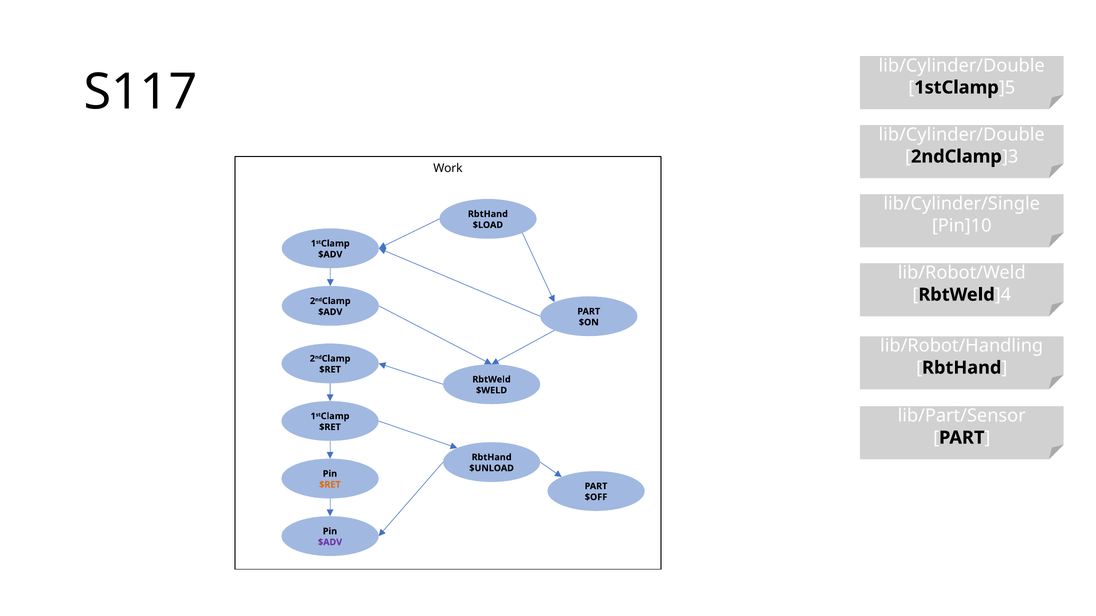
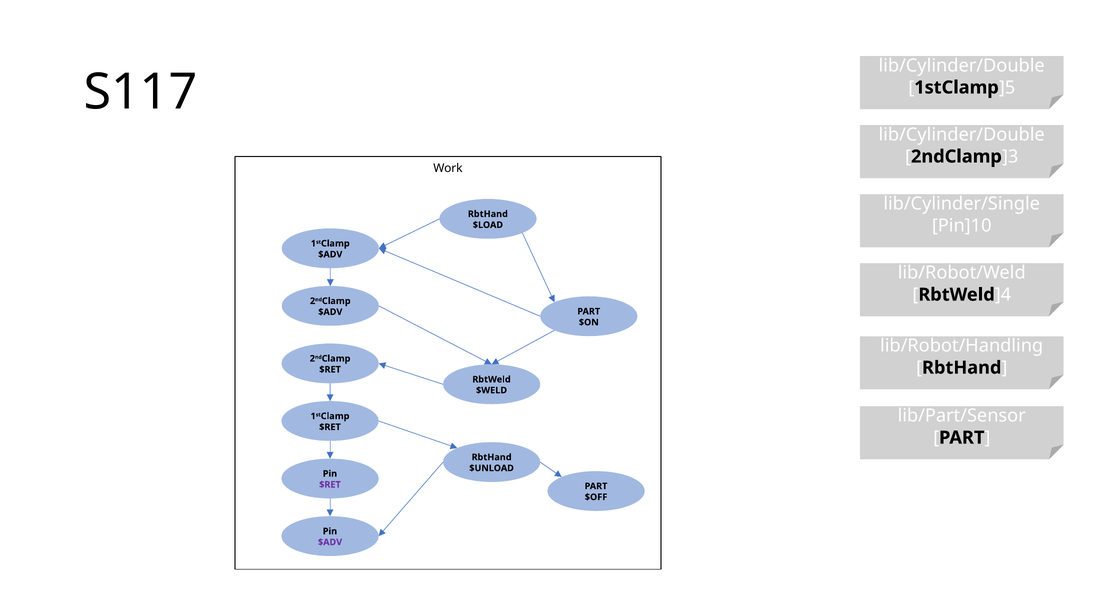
$RET colour: orange -> purple (330, 485)
